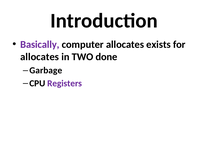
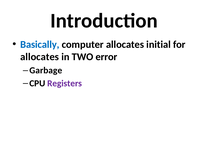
Basically colour: purple -> blue (40, 44)
exists: exists -> initial (159, 44)
done: done -> error (106, 57)
